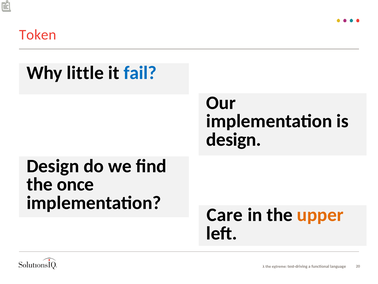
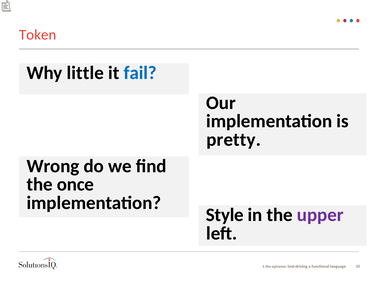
design: design -> pretty (234, 139)
Design: Design -> Wrong (53, 166)
Care: Care -> Style (225, 214)
upper colour: orange -> purple (320, 214)
